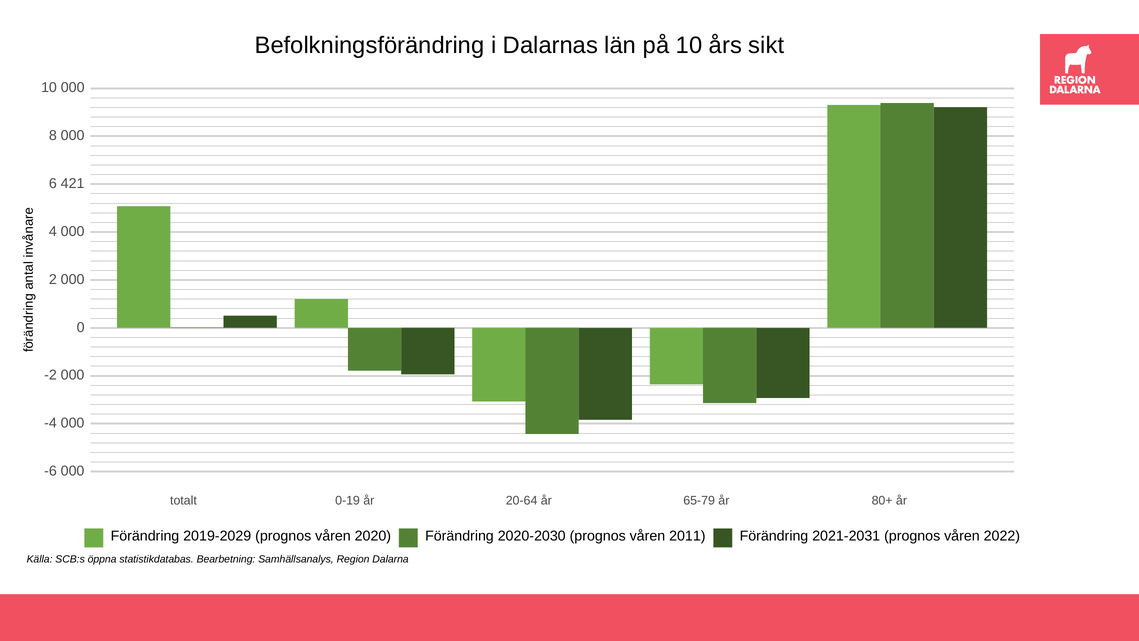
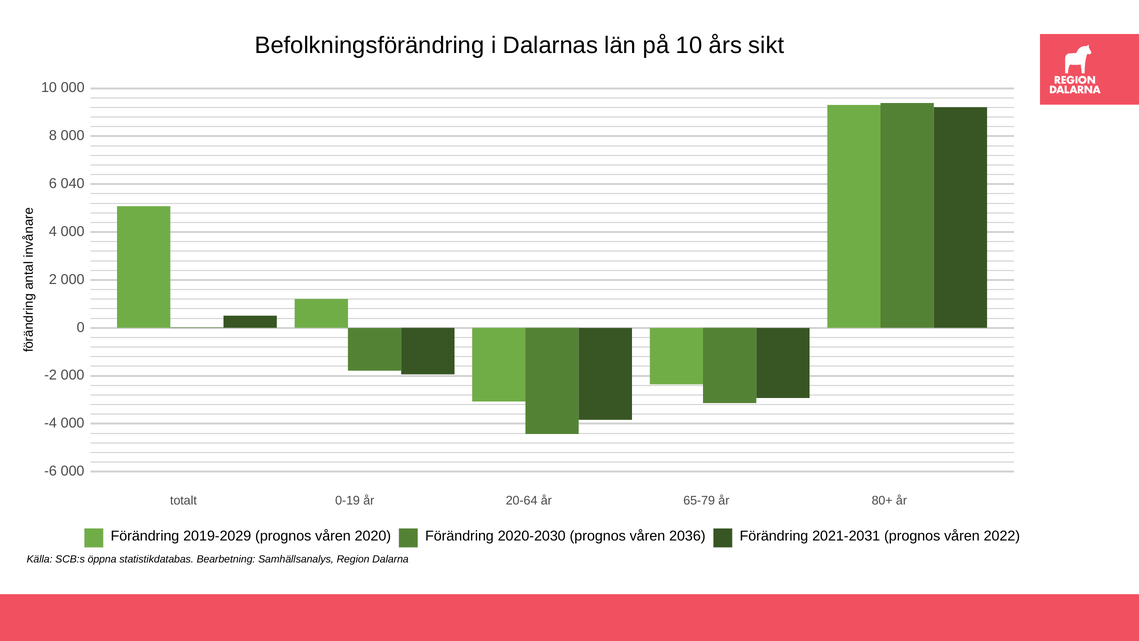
421: 421 -> 040 (73, 184)
2011: 2011 -> 2036 (687, 536)
